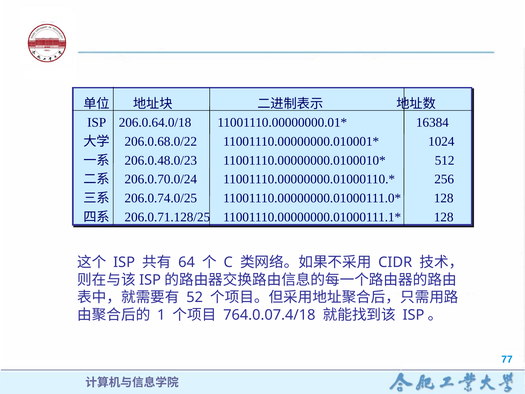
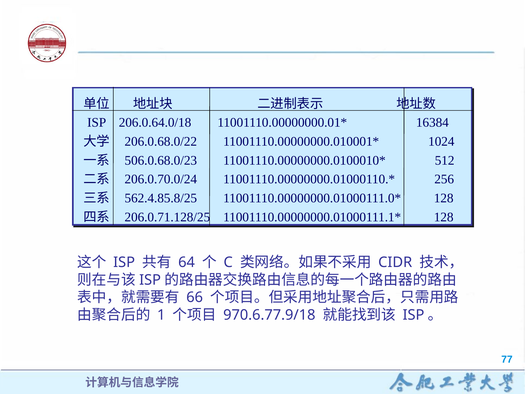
206.0.48.0/23: 206.0.48.0/23 -> 506.0.68.0/23 (161, 160)
206.0.74.0/25: 206.0.74.0/25 -> 562.4.85.8/25 (161, 198)
52: 52 -> 66 (195, 297)
764.0.07.4/18: 764.0.07.4/18 -> 970.6.77.9/18 (269, 315)
